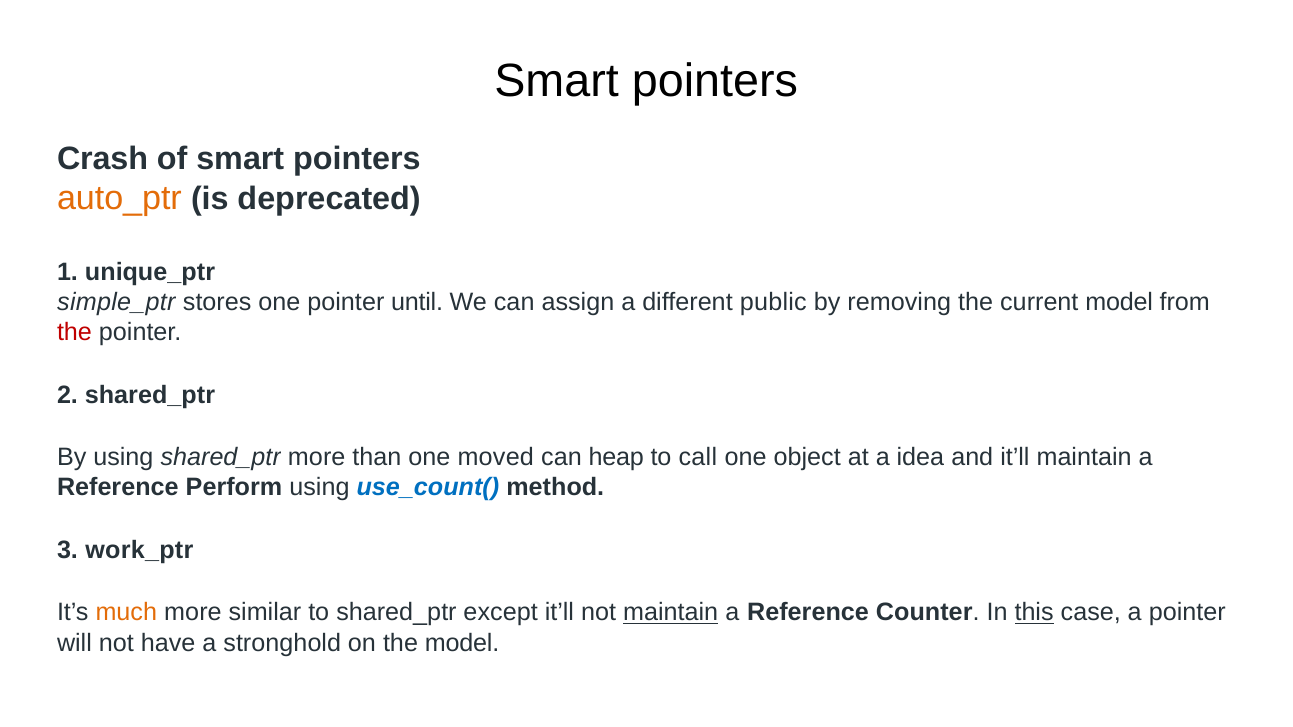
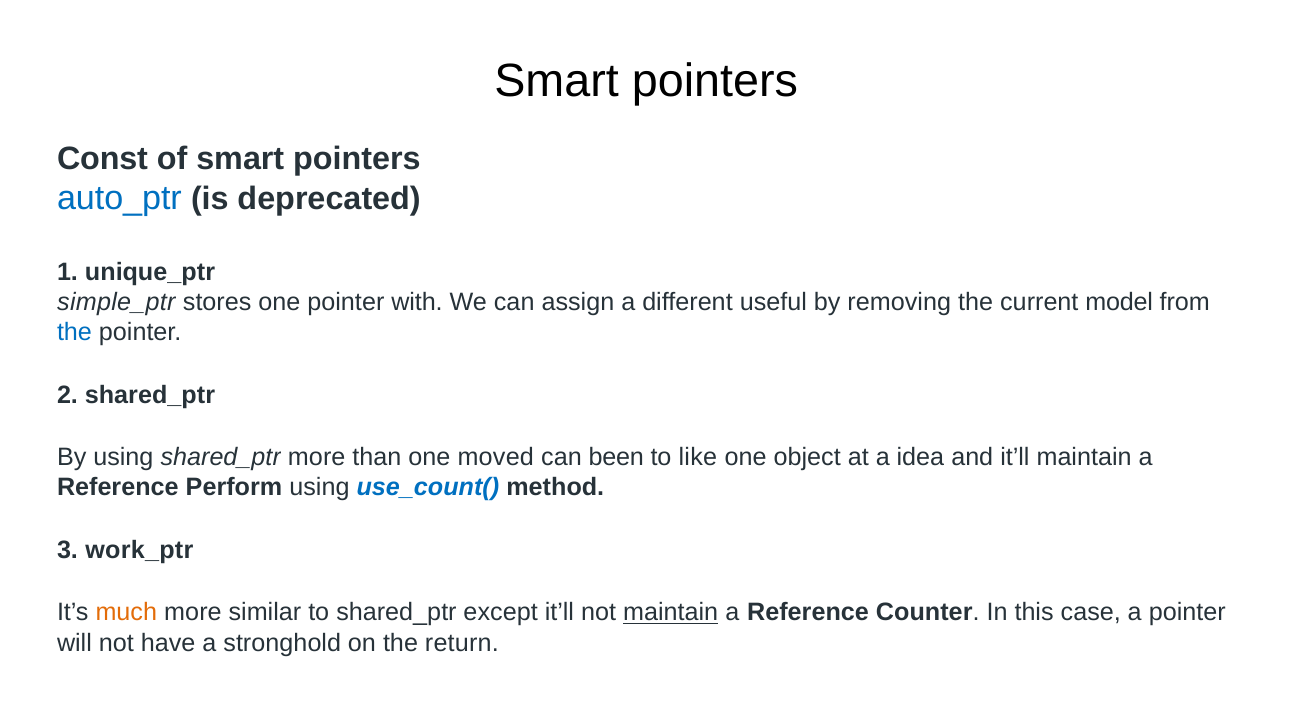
Crash: Crash -> Const (102, 159)
auto_ptr colour: orange -> blue (119, 199)
until: until -> with (417, 302)
public: public -> useful (773, 302)
the colour: red -> blue (74, 333)
heap: heap -> been (616, 458)
call: call -> like (698, 458)
this underline: present -> none (1034, 613)
the model: model -> return (462, 643)
